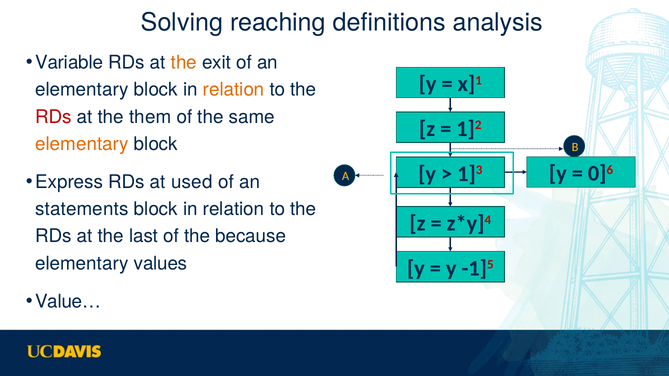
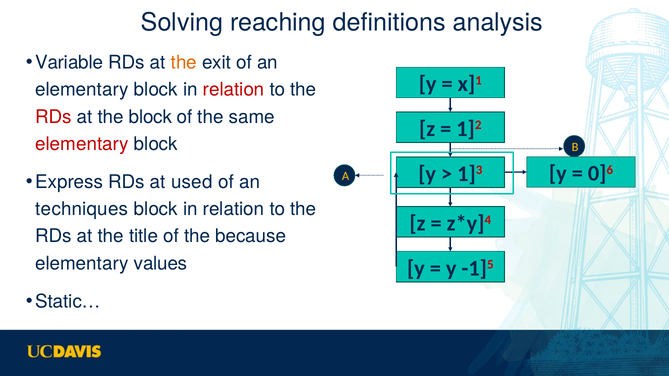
relation colour: orange -> red (234, 90)
the them: them -> block (150, 117)
elementary colour: orange -> red (82, 144)
statements: statements -> techniques (82, 209)
last: last -> title (144, 236)
Value…: Value… -> Static… (68, 302)
